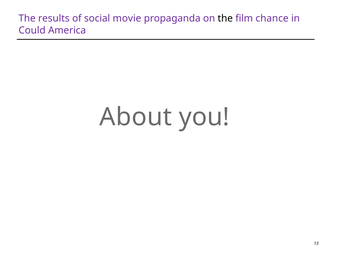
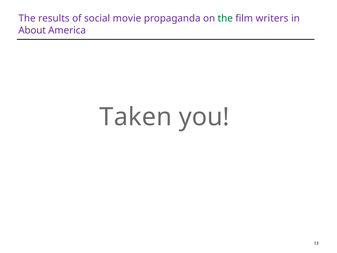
the colour: black -> green (225, 18)
chance: chance -> writers (272, 18)
Could: Could -> About (32, 30)
About: About -> Taken (136, 117)
